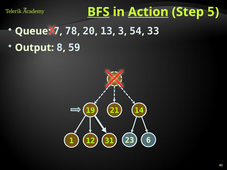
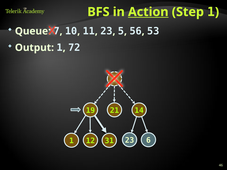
BFS underline: present -> none (98, 12)
Step 5: 5 -> 1 (211, 12)
78: 78 -> 10 (71, 31)
20: 20 -> 11 (89, 31)
13: 13 -> 23 (106, 31)
3: 3 -> 5 (121, 31)
54: 54 -> 56 (136, 31)
33: 33 -> 53 (153, 31)
Output 8: 8 -> 1 (60, 48)
59: 59 -> 72 (74, 48)
